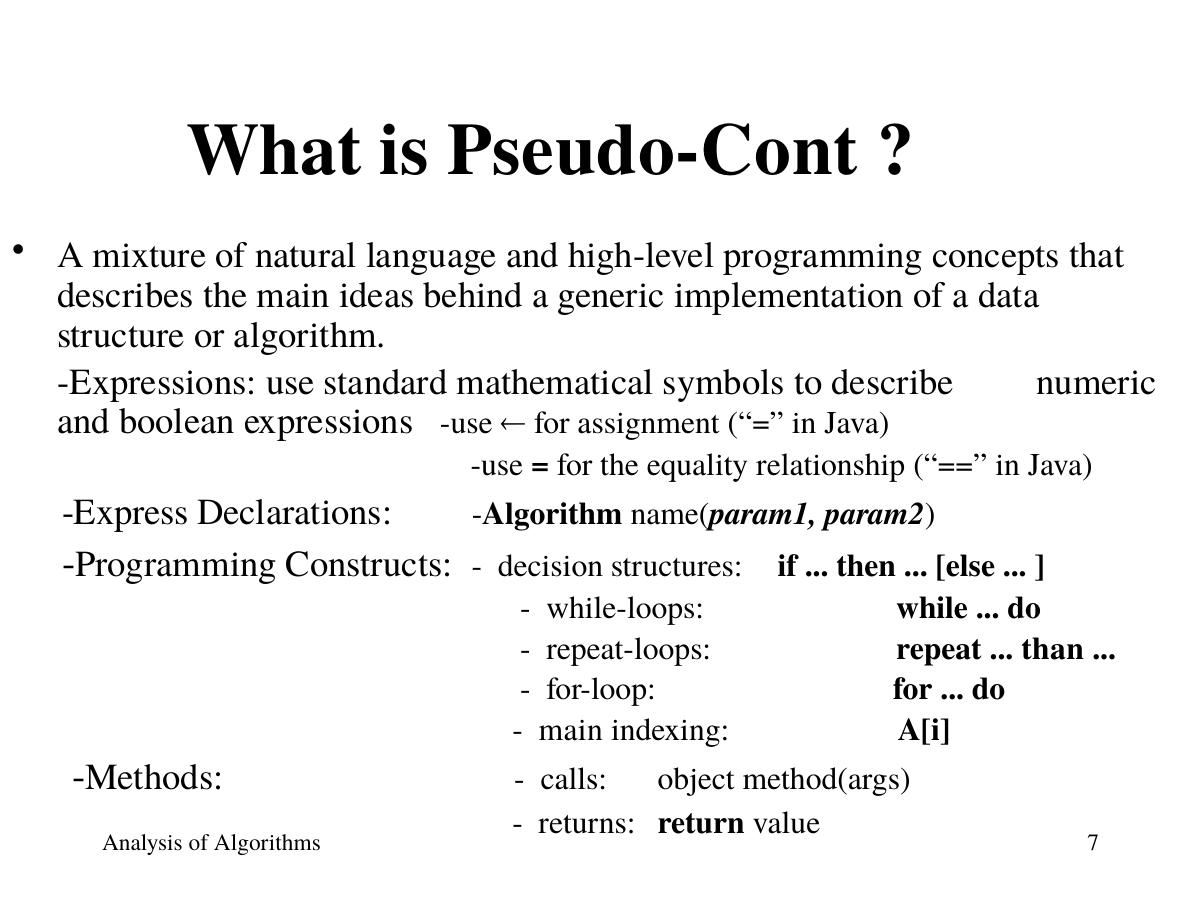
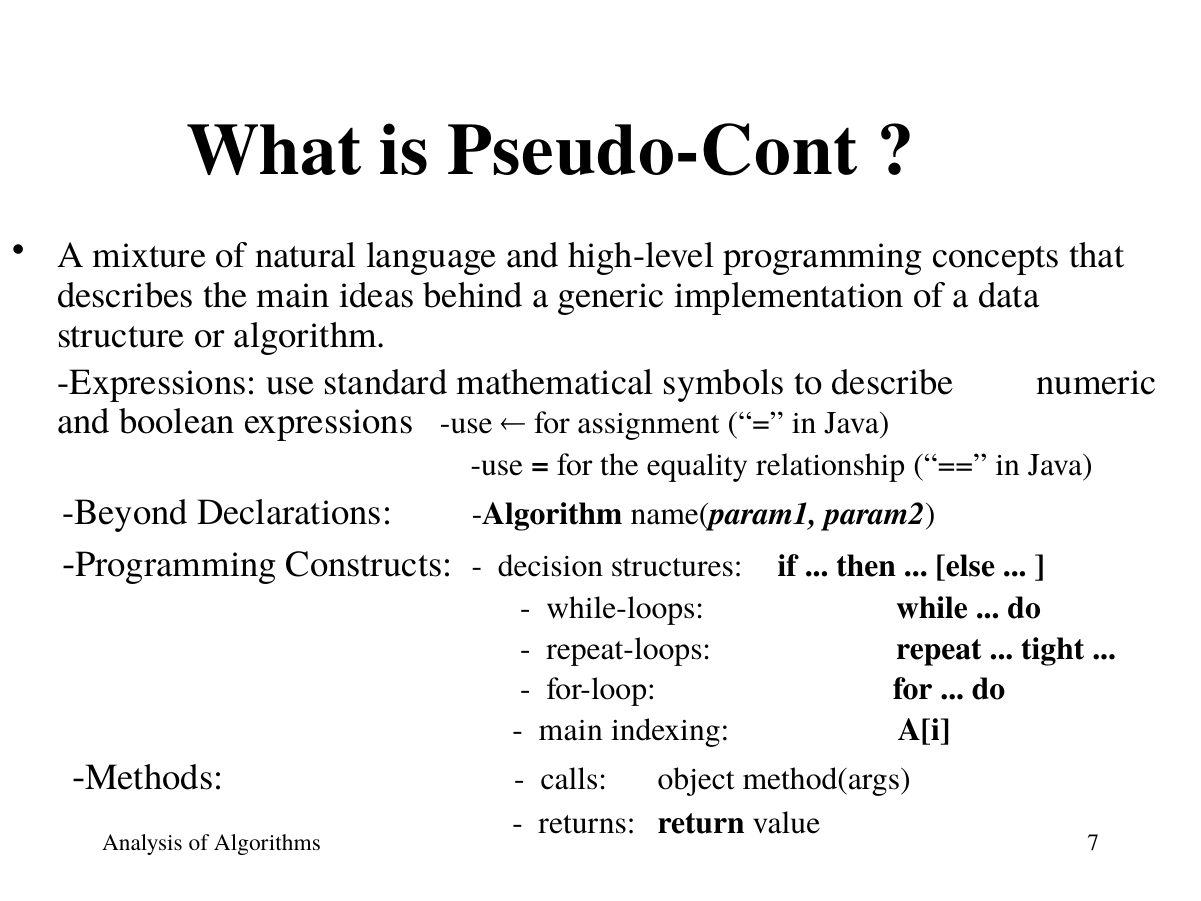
Express: Express -> Beyond (125, 513)
than: than -> tight (1053, 648)
